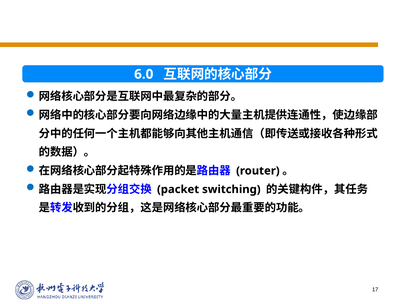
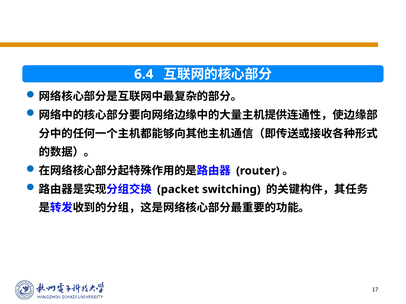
6.0: 6.0 -> 6.4 (144, 74)
